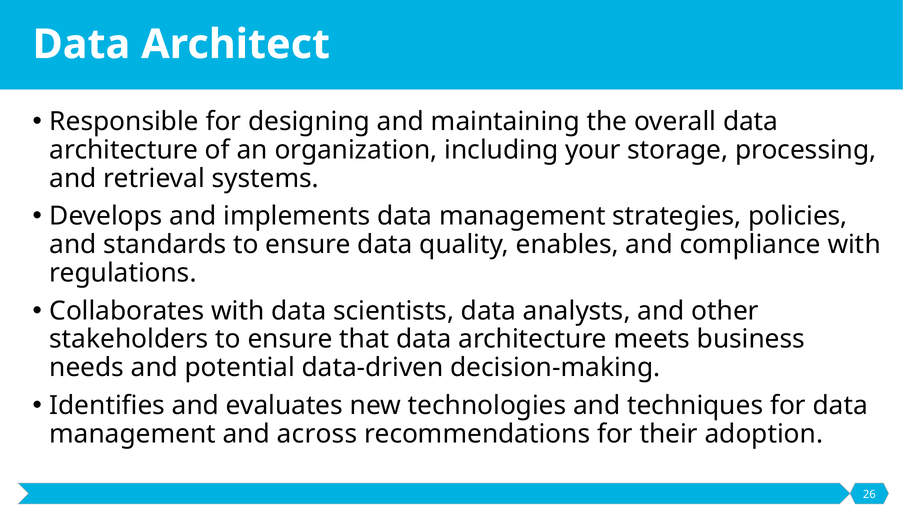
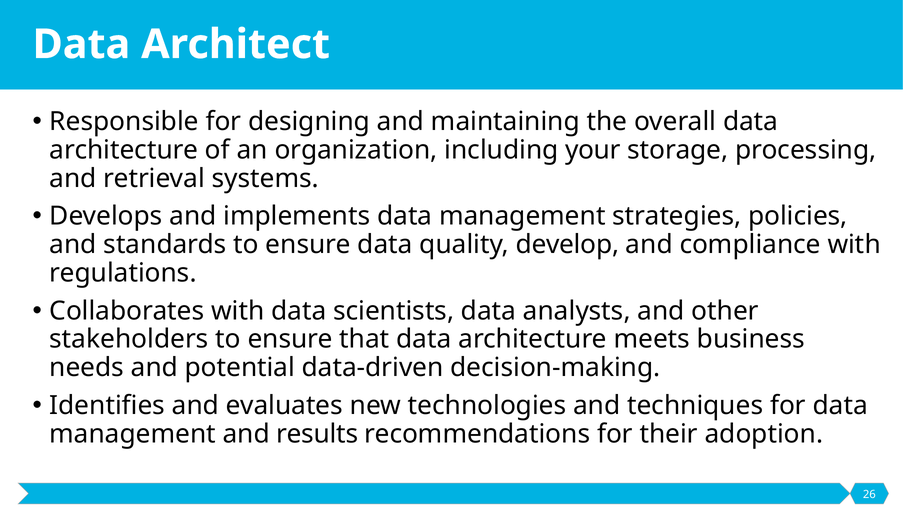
enables: enables -> develop (567, 245)
across: across -> results (317, 434)
